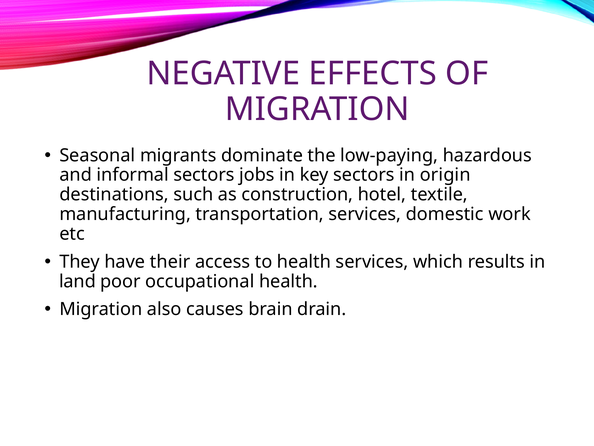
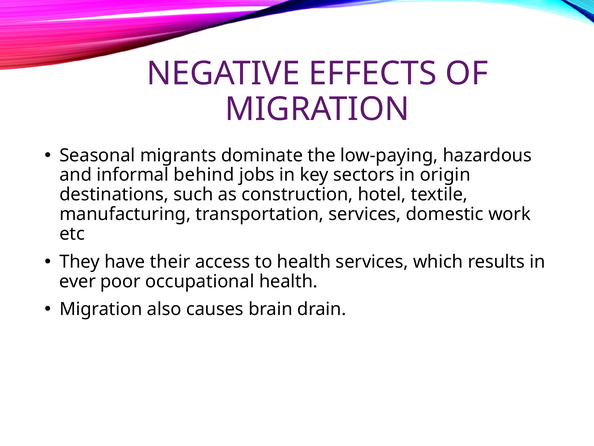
informal sectors: sectors -> behind (204, 175)
land: land -> ever (78, 281)
